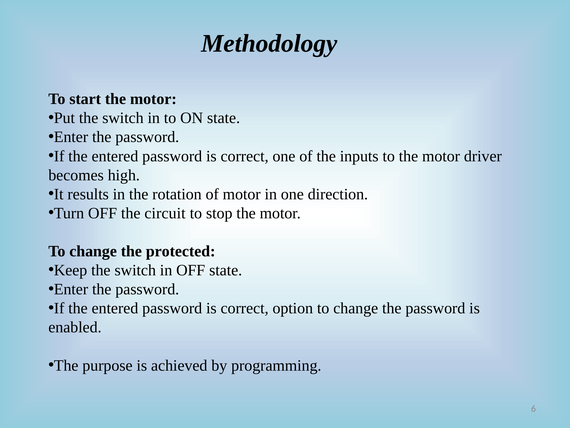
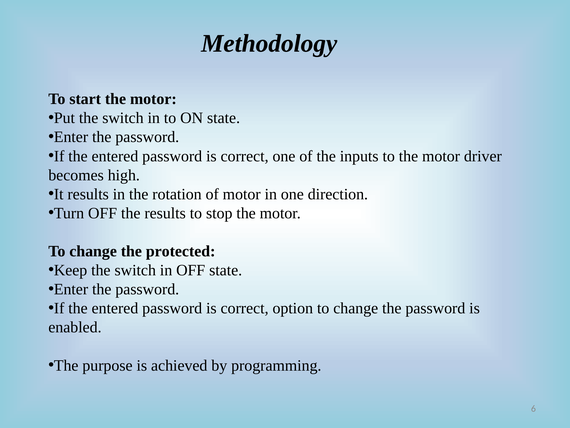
the circuit: circuit -> results (165, 213)
